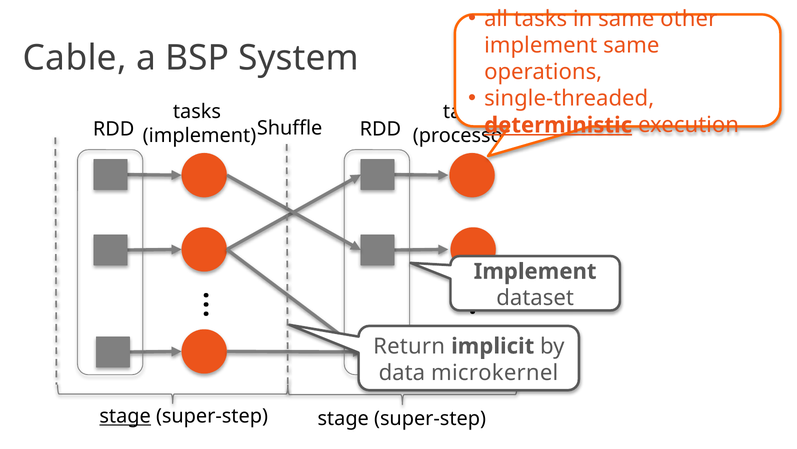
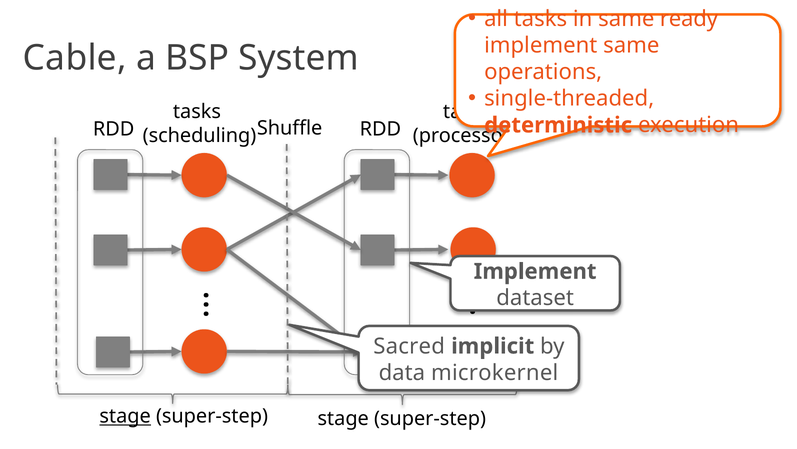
other: other -> ready (689, 19)
deterministic underline: present -> none (558, 125)
implement: implement -> scheduling (200, 135)
Return: Return -> Sacred (409, 346)
